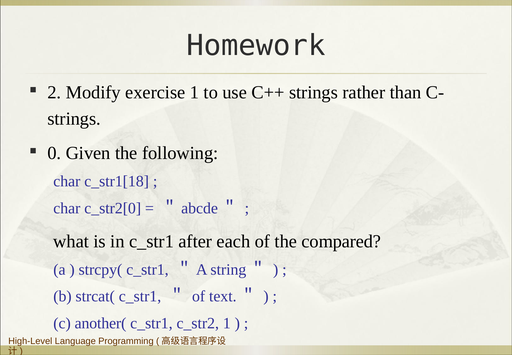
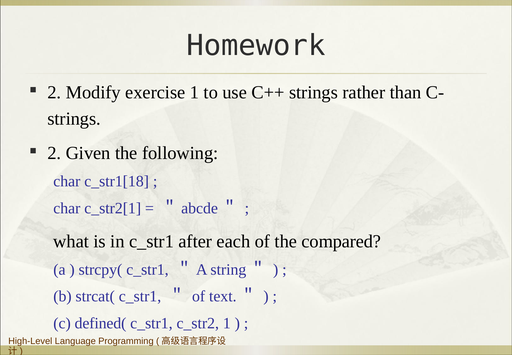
0: 0 -> 2 (54, 153)
c_str2[0: c_str2[0 -> c_str2[1 (113, 208)
another(: another( -> defined( (101, 323)
